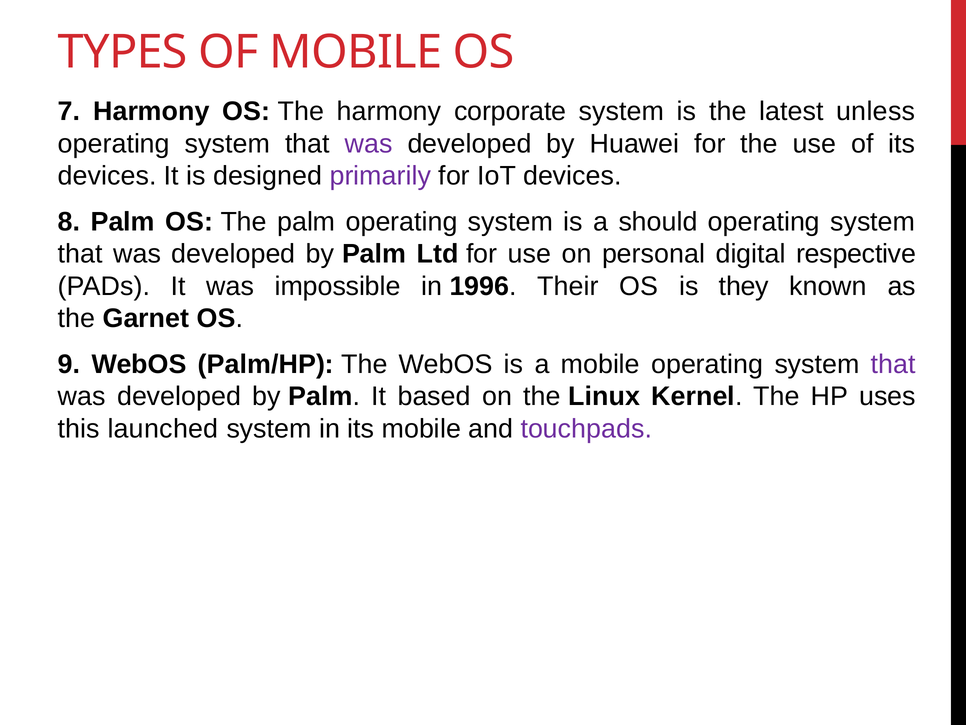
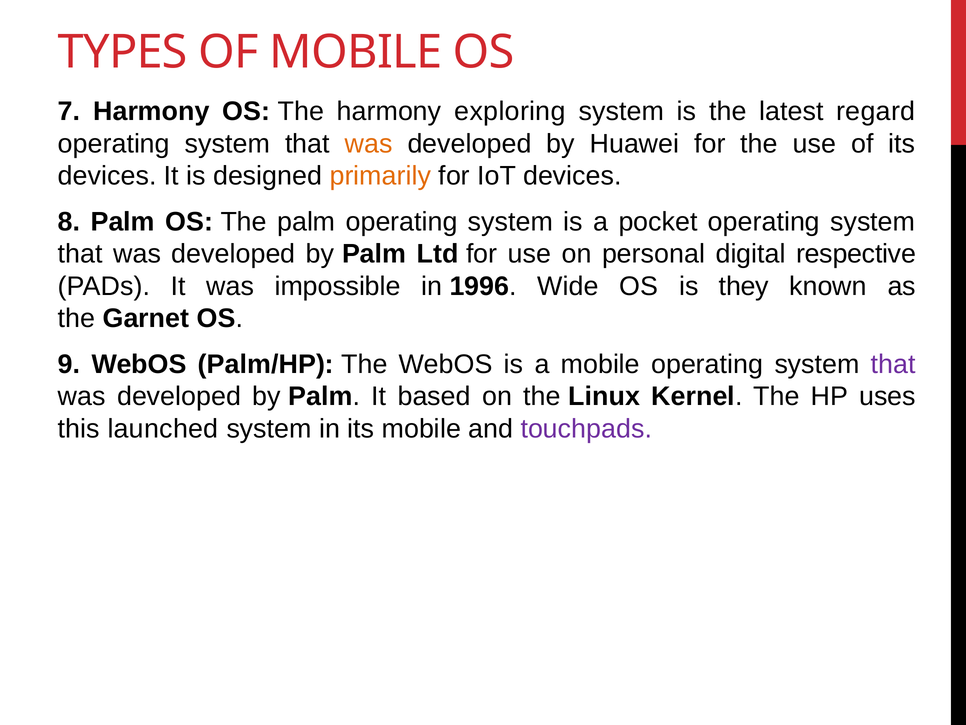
corporate: corporate -> exploring (510, 111)
unless: unless -> regard (876, 111)
was colour: purple -> orange (369, 144)
primarily colour: purple -> orange (380, 176)
should: should -> pocket (658, 222)
Their: Their -> Wide (568, 286)
